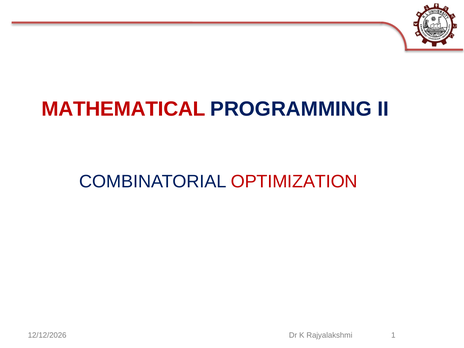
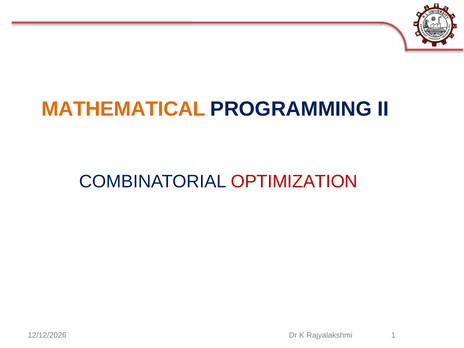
MATHEMATICAL colour: red -> orange (123, 109)
